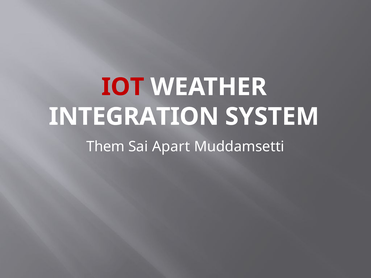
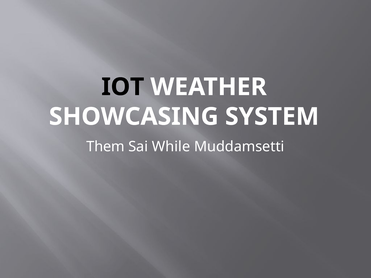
IOT colour: red -> black (123, 87)
INTEGRATION: INTEGRATION -> SHOWCASING (134, 117)
Apart: Apart -> While (171, 147)
